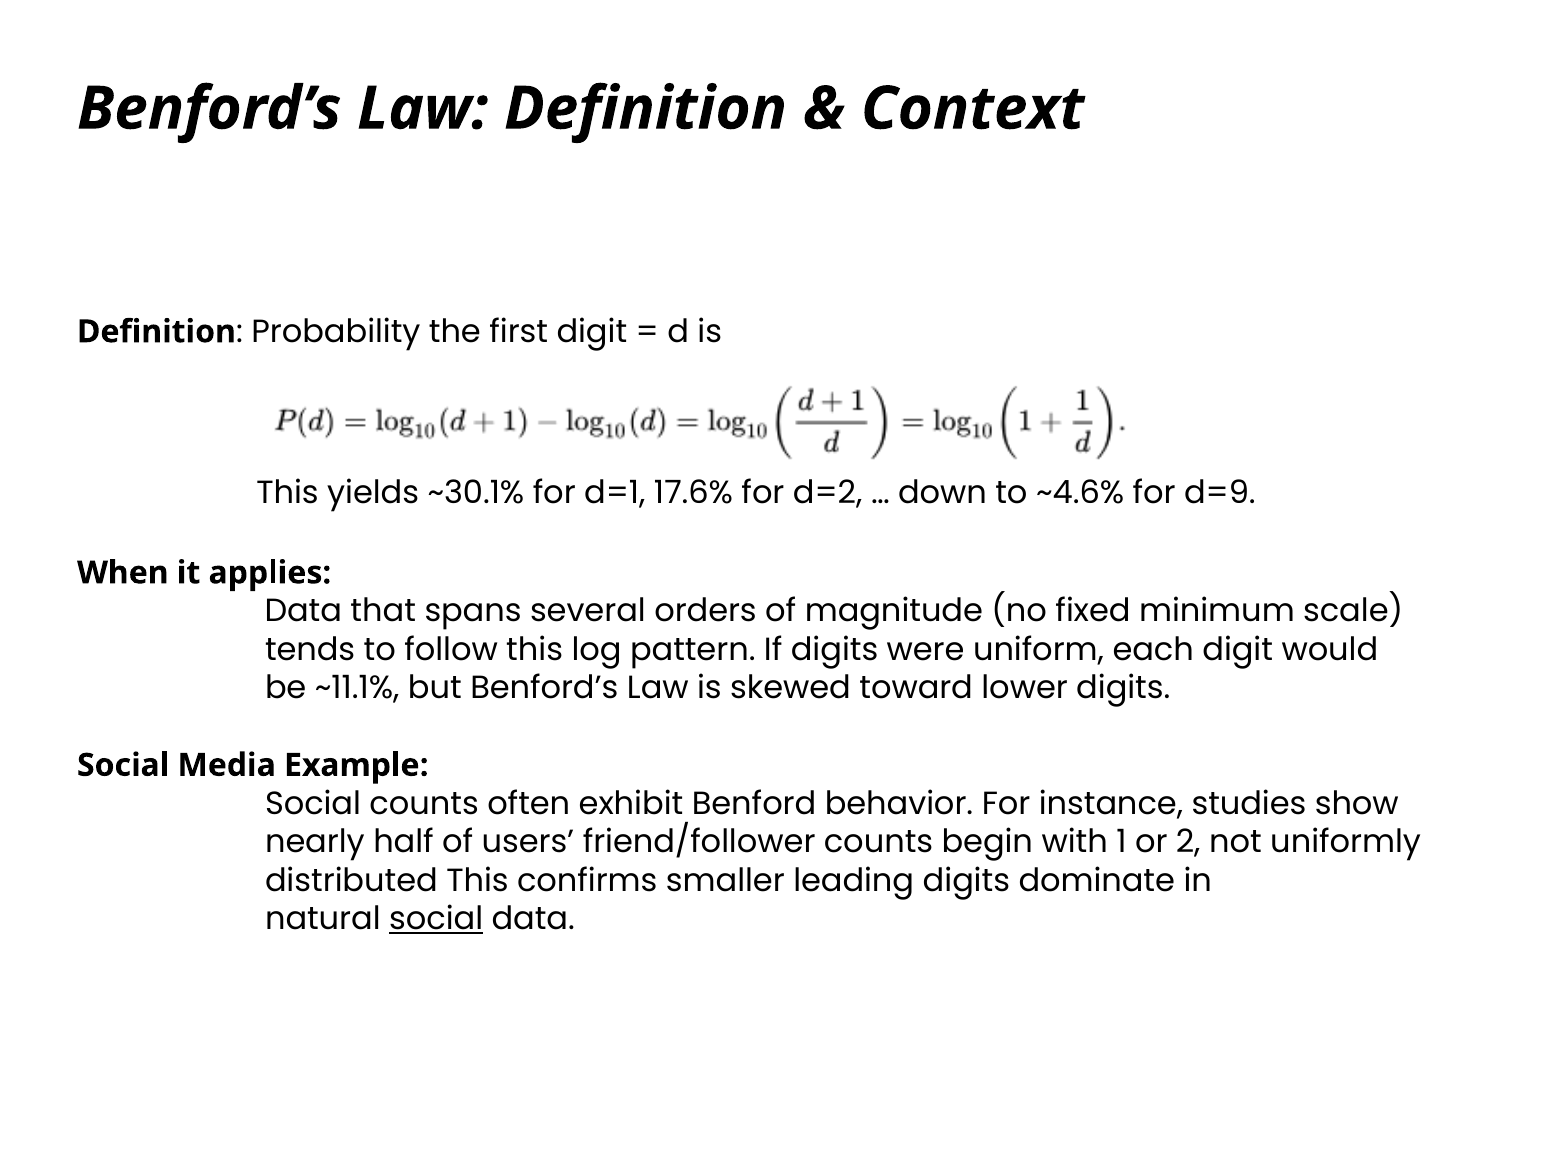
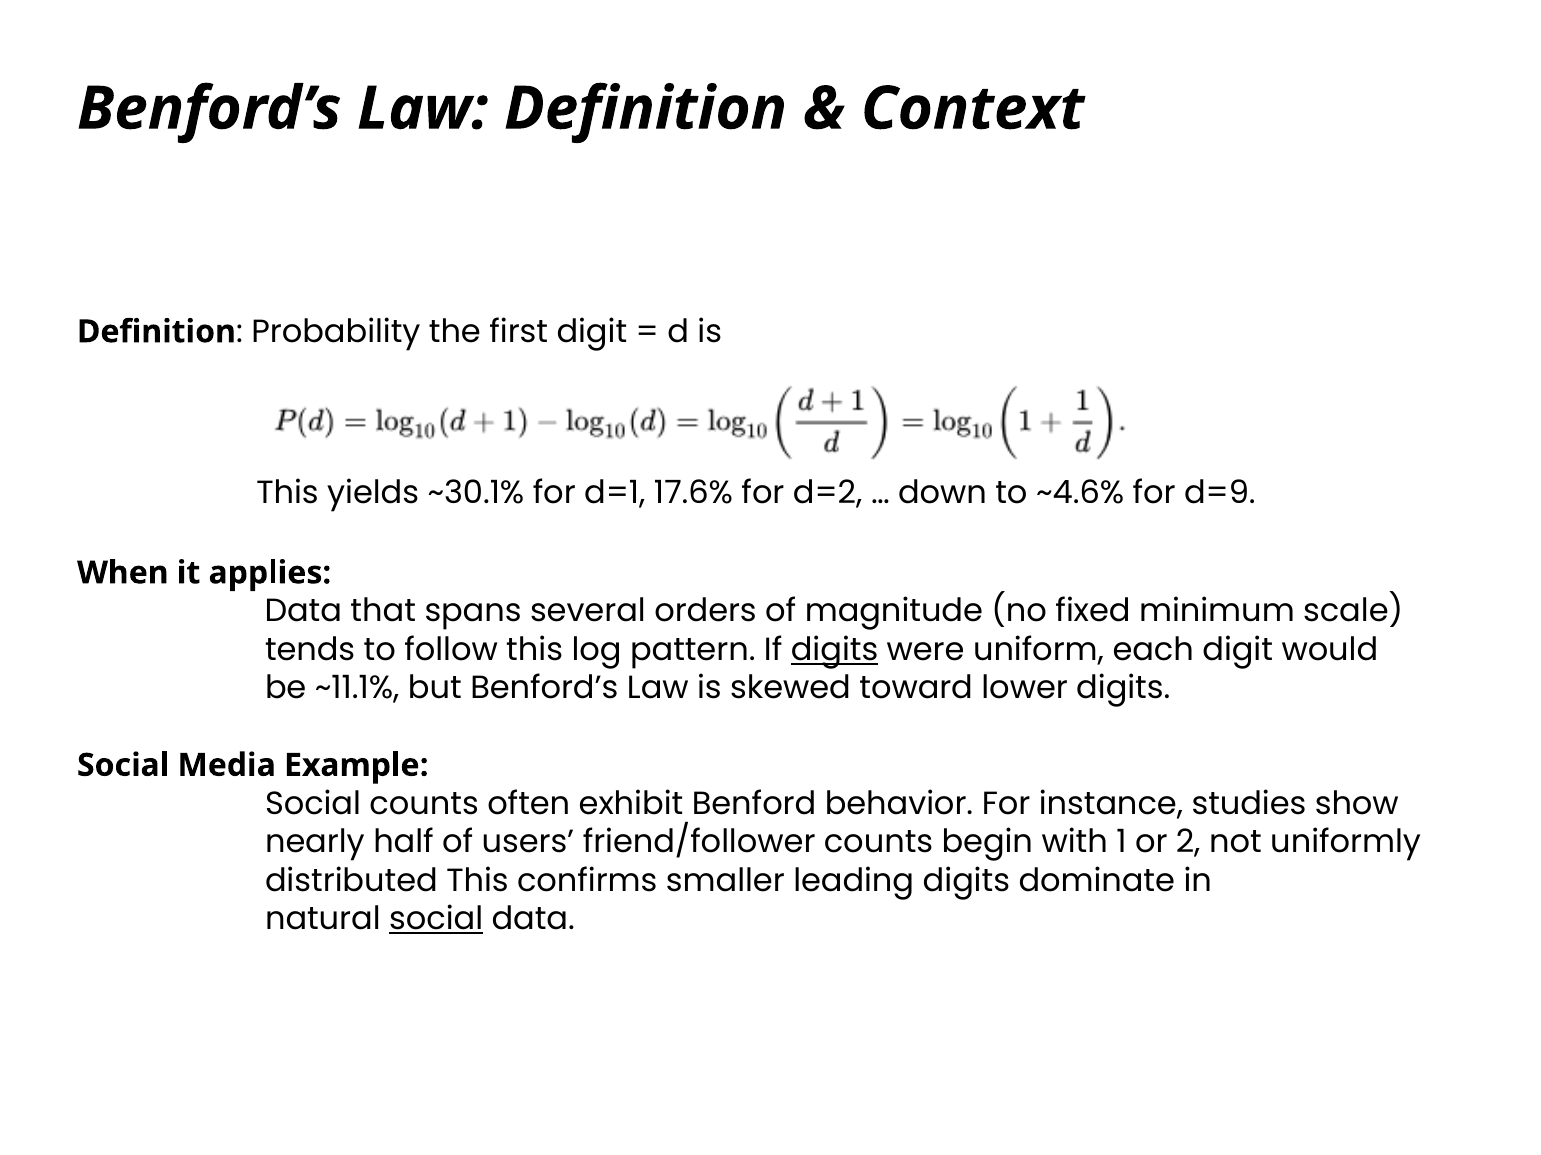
digits underline: none -> present (835, 650)
